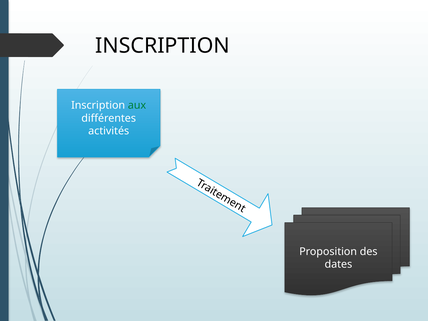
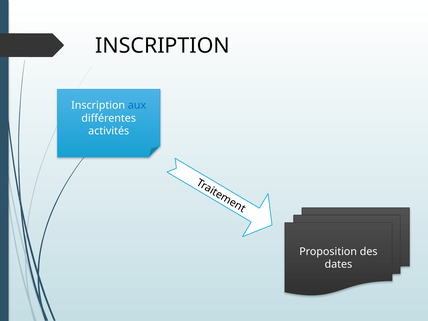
aux colour: green -> blue (137, 105)
